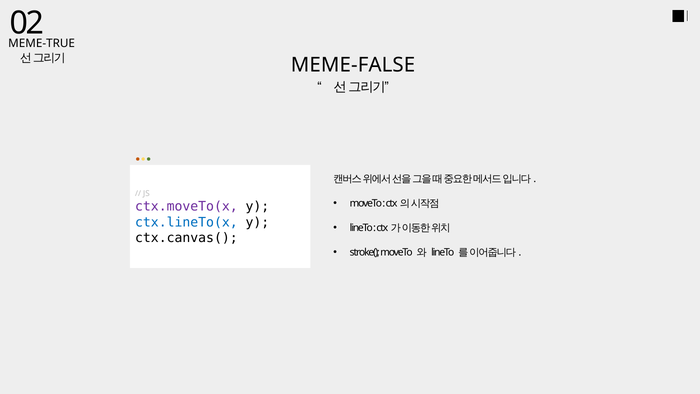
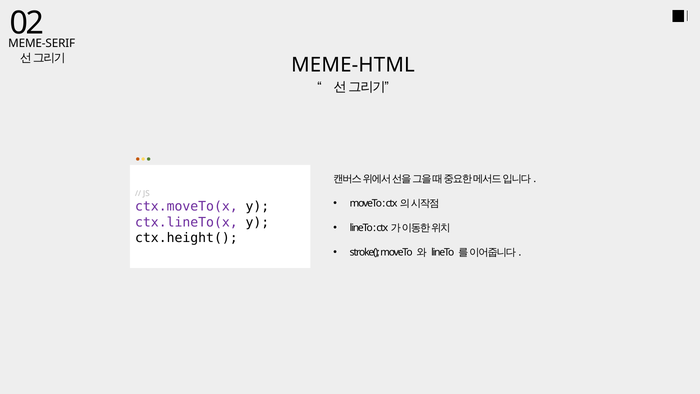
MEME-TRUE: MEME-TRUE -> MEME-SERIF (42, 43)
MEME-FALSE: MEME-FALSE -> MEME-HTML (353, 65)
ctx.lineTo(x colour: blue -> purple (186, 222)
ctx.canvas(: ctx.canvas( -> ctx.height( (186, 238)
